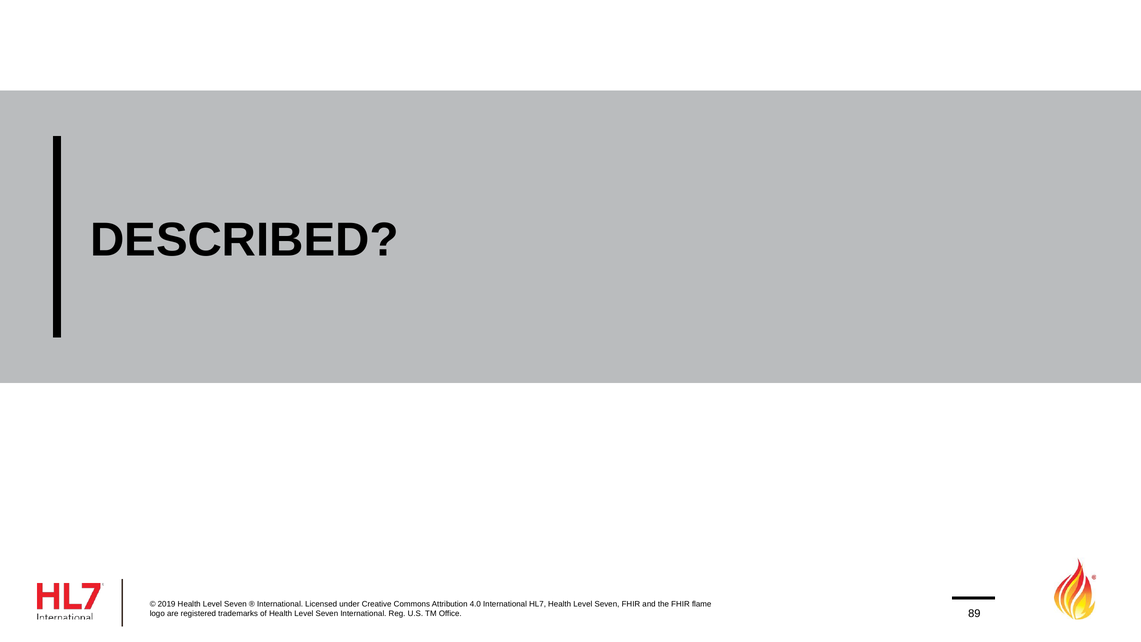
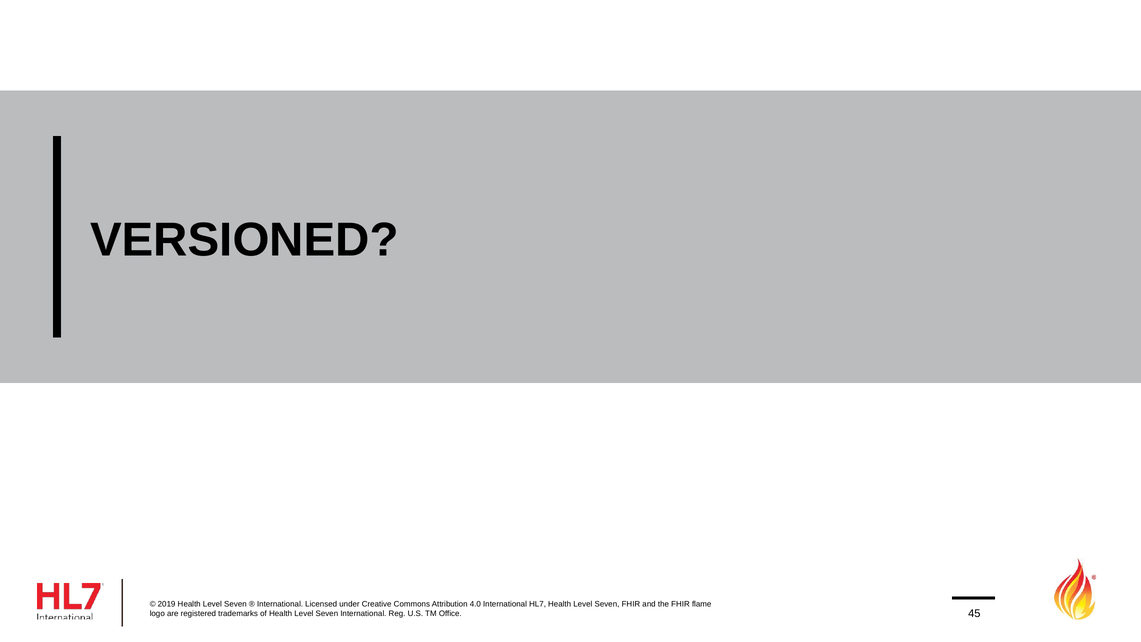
DESCRIBED: DESCRIBED -> VERSIONED (244, 240)
89: 89 -> 45 (974, 613)
